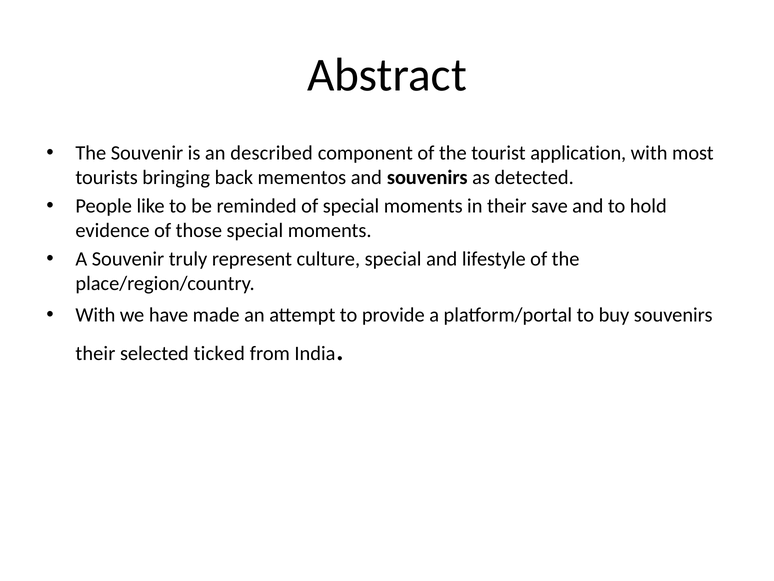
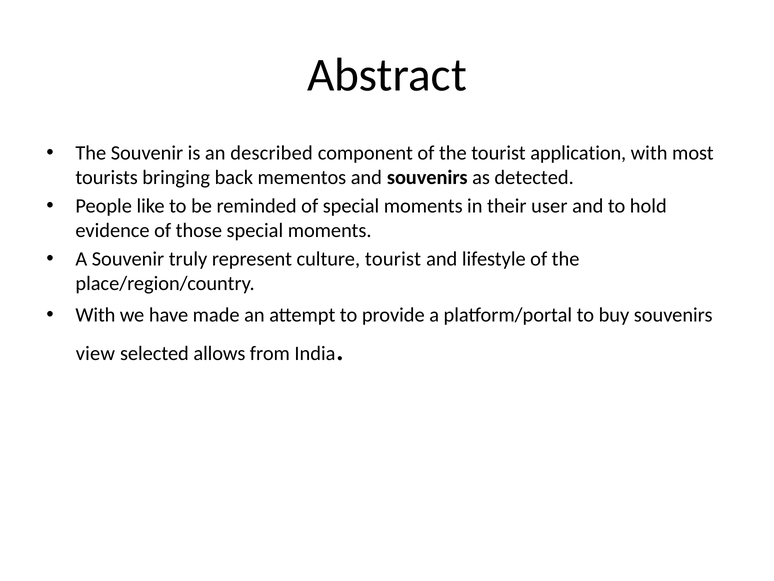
save: save -> user (549, 206)
culture special: special -> tourist (393, 259)
their: their -> view (95, 353)
ticked: ticked -> allows (219, 353)
